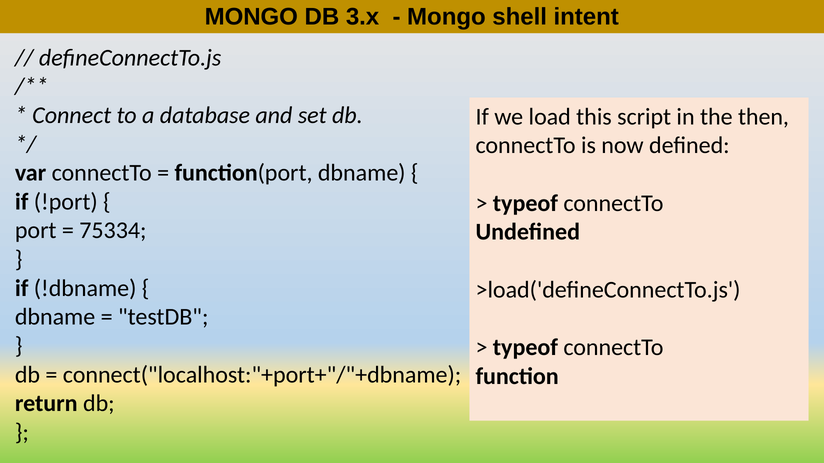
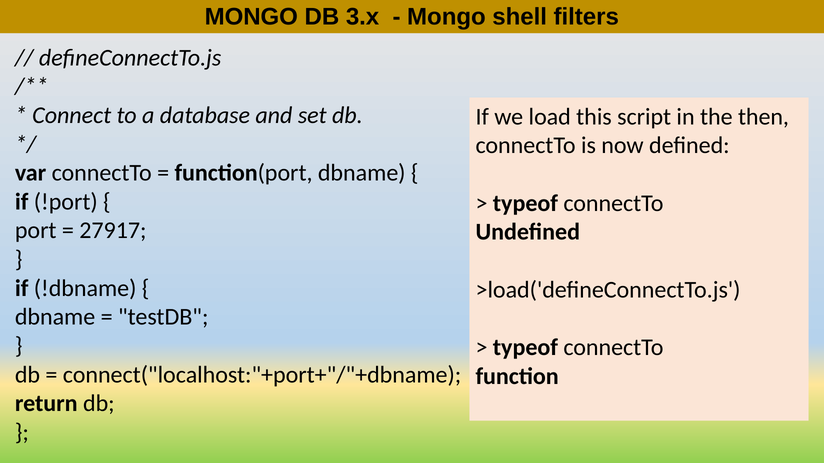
intent: intent -> filters (586, 17)
75334: 75334 -> 27917 (113, 231)
